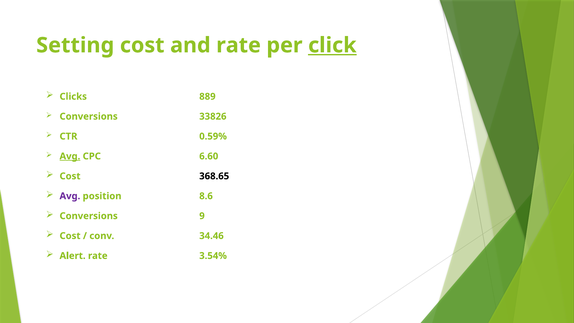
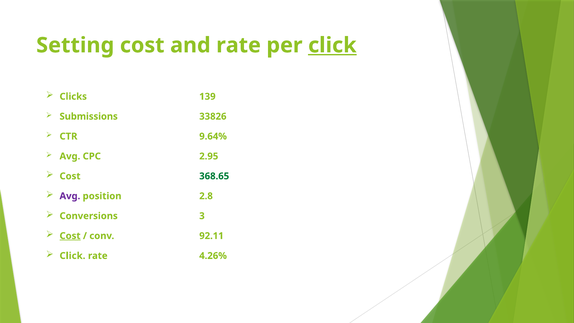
889: 889 -> 139 (207, 97)
Conversions: Conversions -> Submissions (89, 116)
0.59%: 0.59% -> 9.64% (213, 136)
Avg underline: present -> none (70, 156)
6.60: 6.60 -> 2.95 (209, 156)
368.65 colour: black -> green (214, 176)
8.6: 8.6 -> 2.8 (206, 196)
9: 9 -> 3 (202, 216)
Cost underline: none -> present (70, 236)
34.46: 34.46 -> 92.11 (211, 236)
Alert: Alert -> Click (72, 256)
3.54%: 3.54% -> 4.26% (213, 256)
